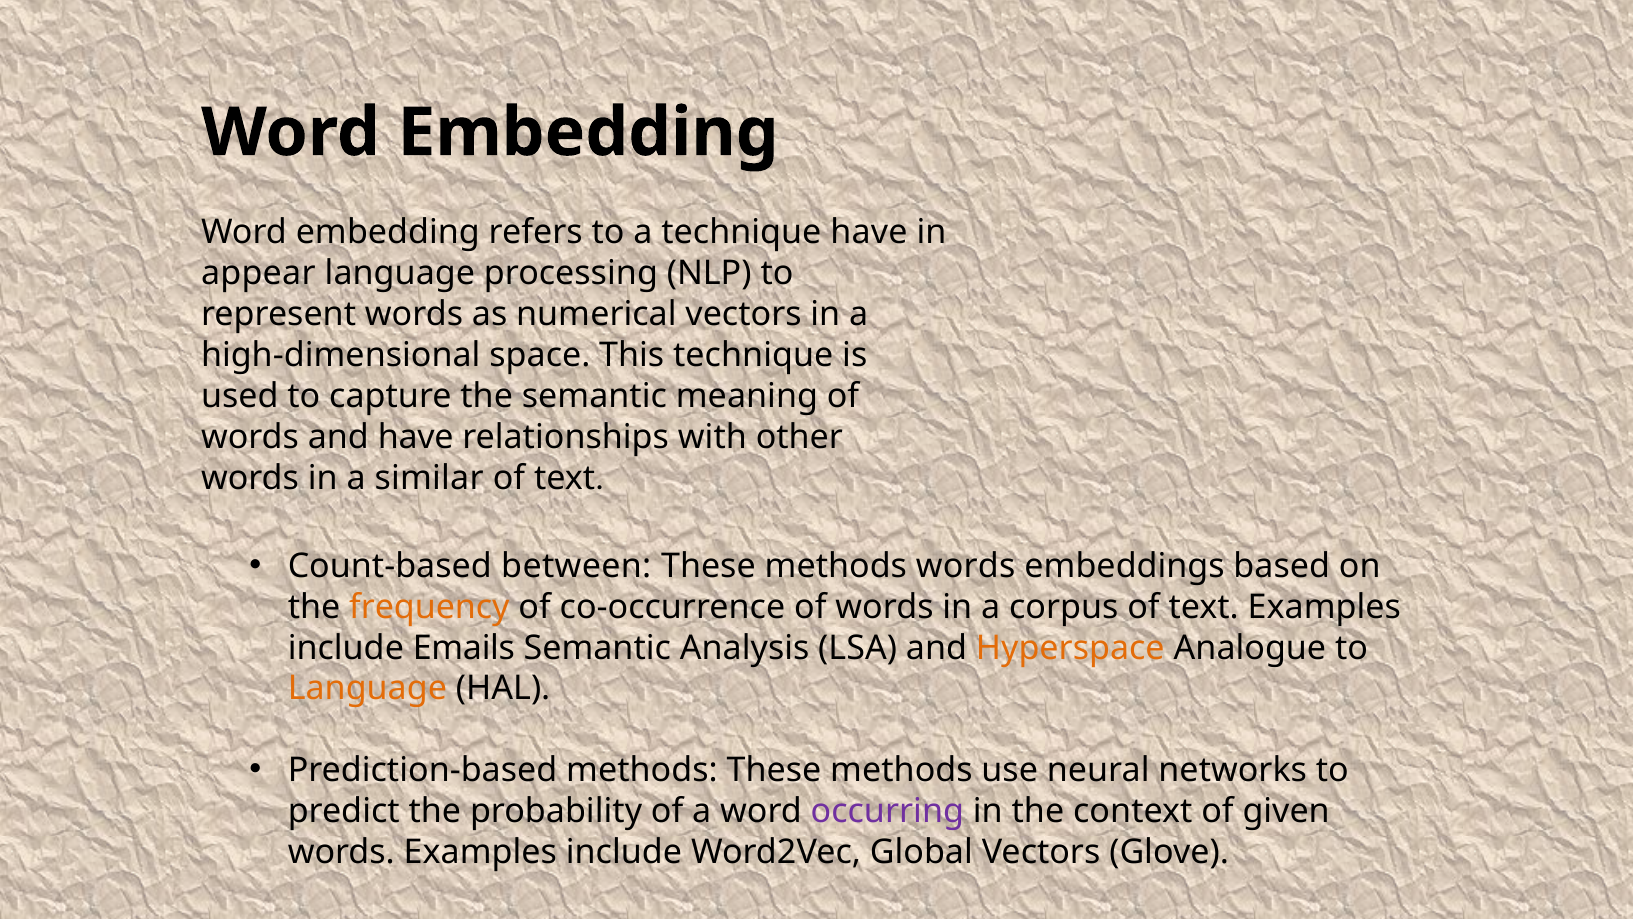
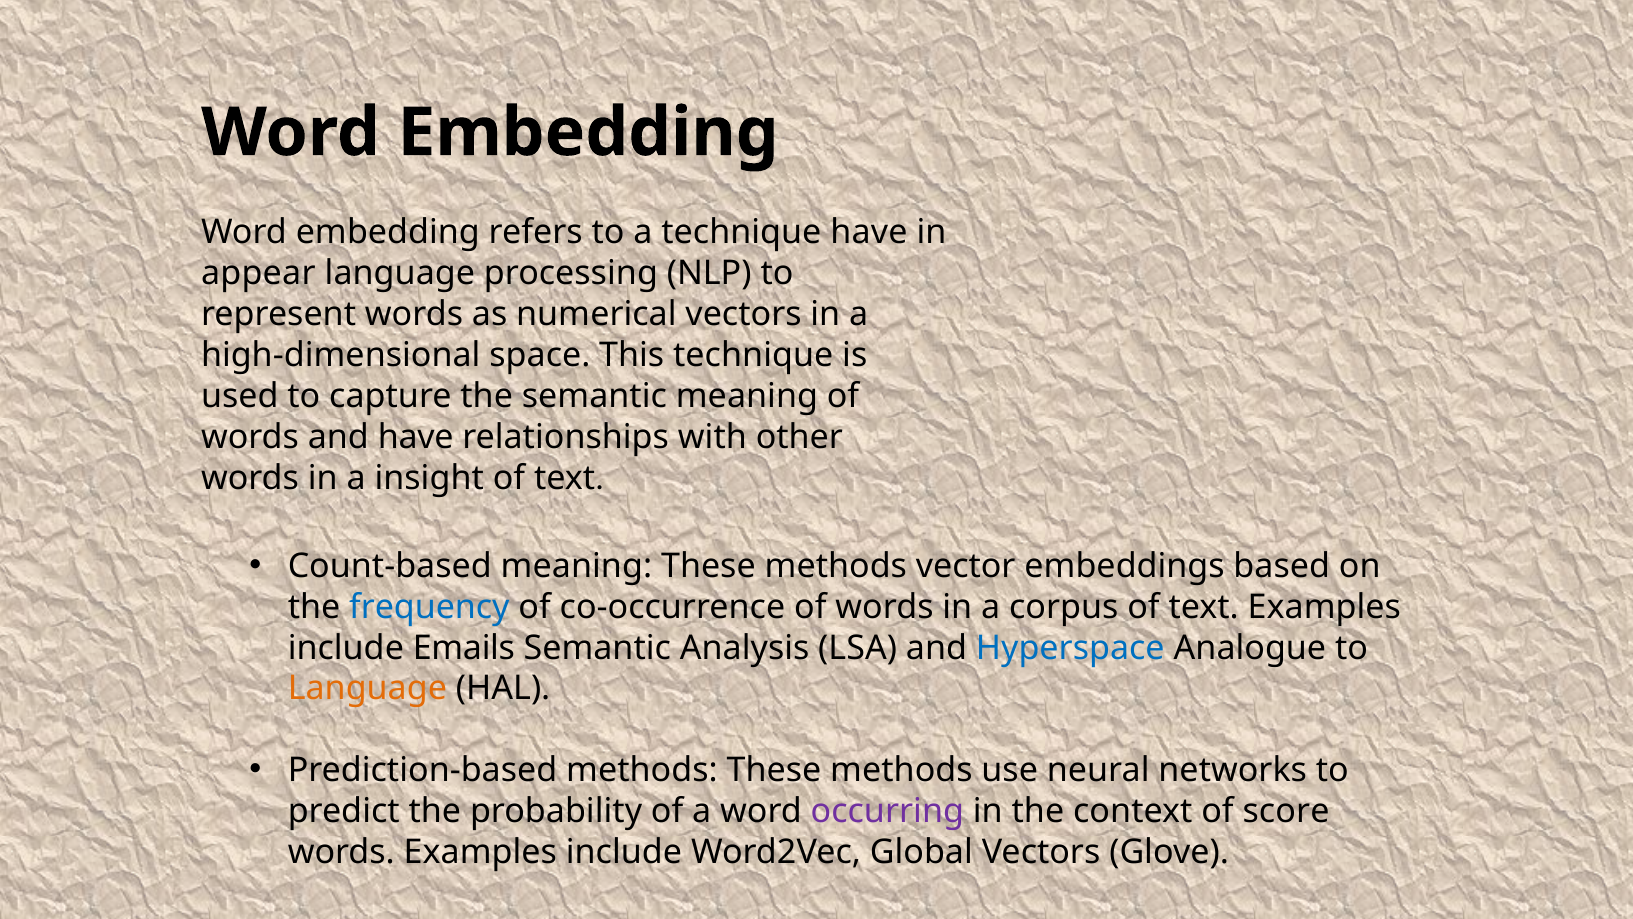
similar: similar -> insight (429, 478)
Count-based between: between -> meaning (576, 566)
methods words: words -> vector (966, 566)
frequency colour: orange -> blue (429, 607)
Hyperspace colour: orange -> blue (1070, 647)
given: given -> score (1286, 811)
